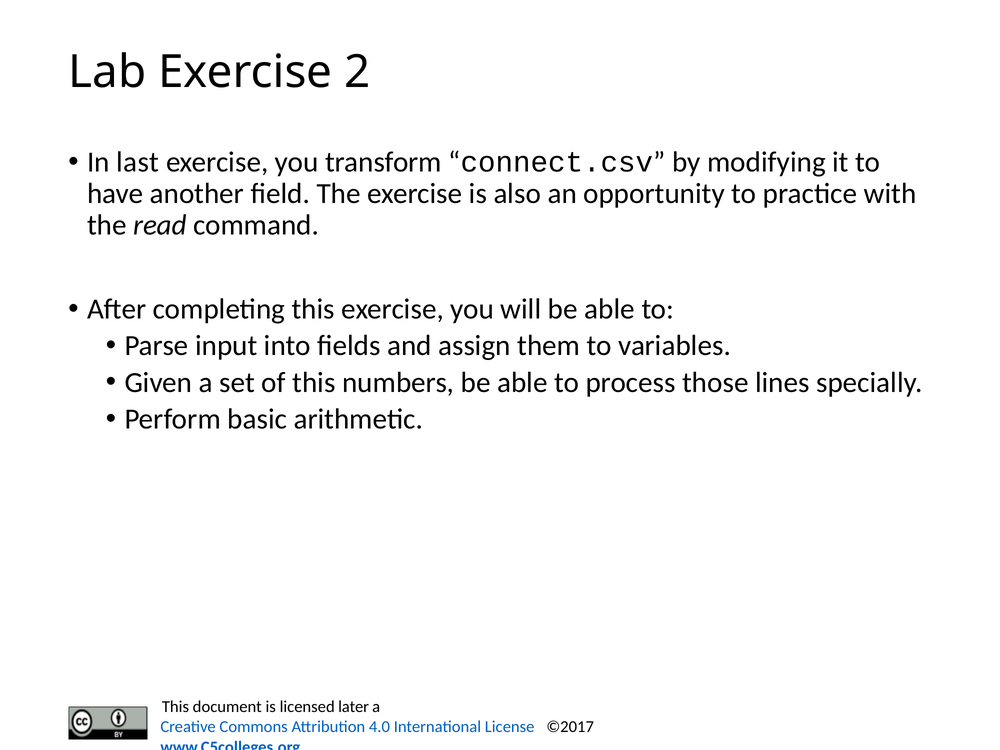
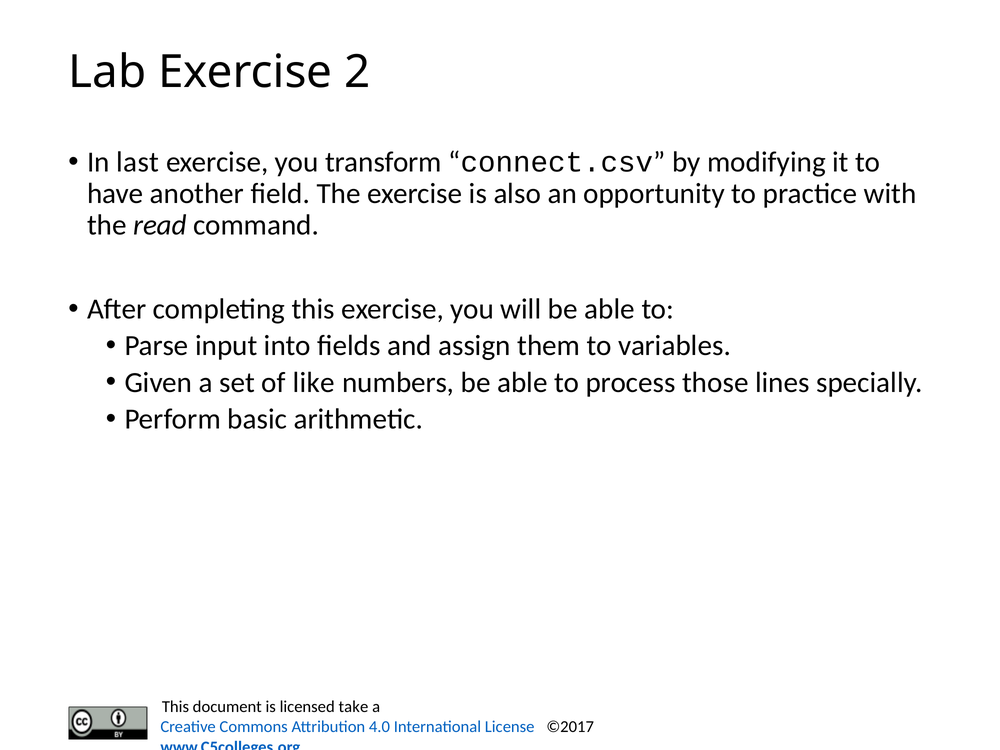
of this: this -> like (314, 382)
later: later -> take (353, 707)
